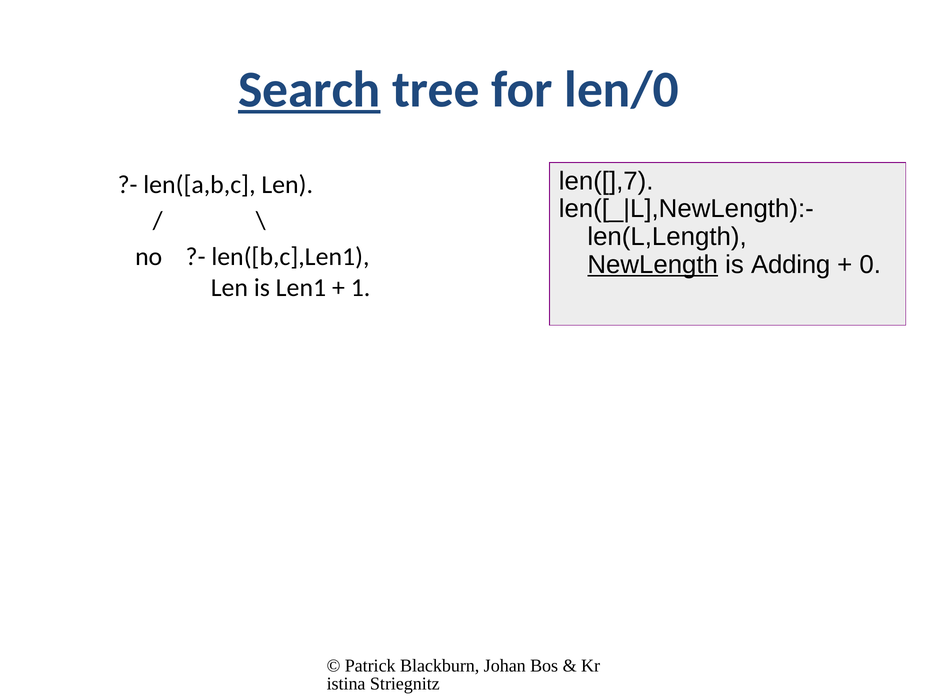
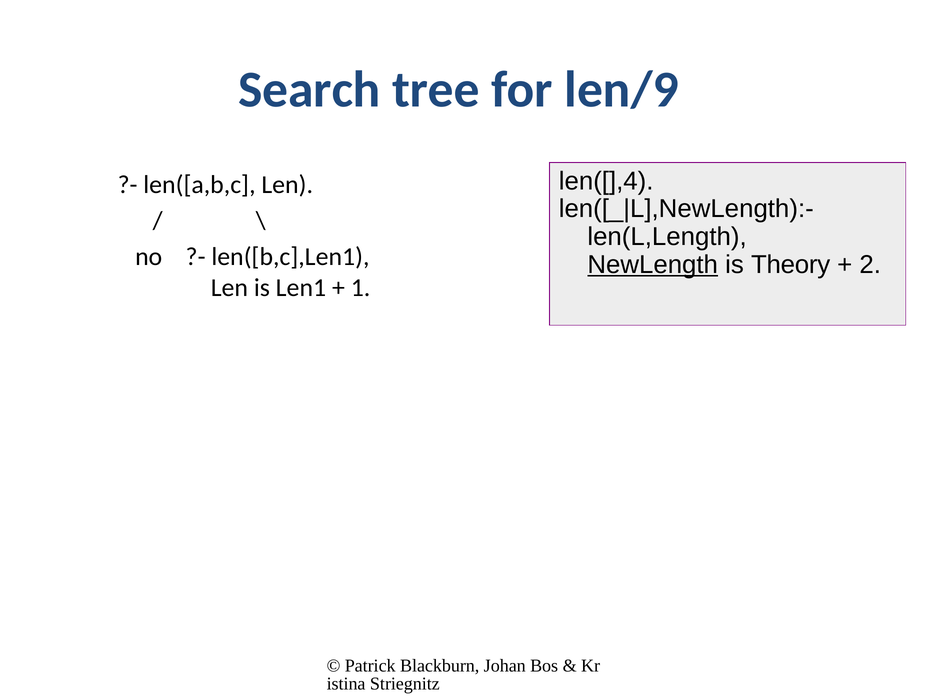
Search underline: present -> none (309, 90)
len/0: len/0 -> len/9 (622, 90)
len([],7: len([],7 -> len([],4 (606, 181)
Adding: Adding -> Theory (791, 265)
0: 0 -> 2 (870, 265)
